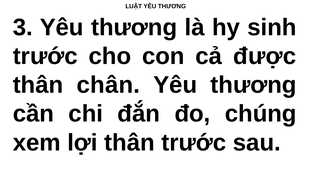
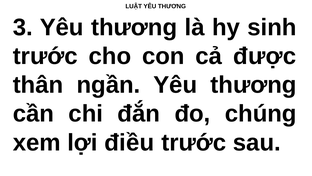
chân: chân -> ngần (108, 85)
lợi thân: thân -> điều (129, 142)
